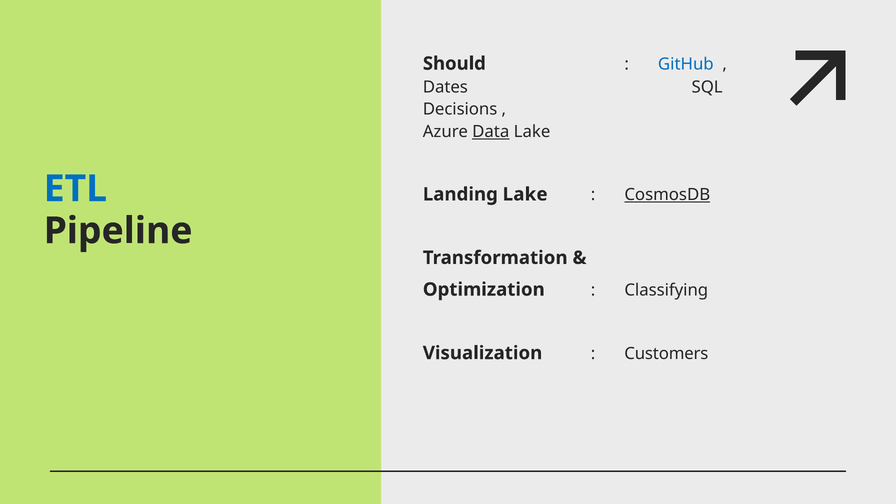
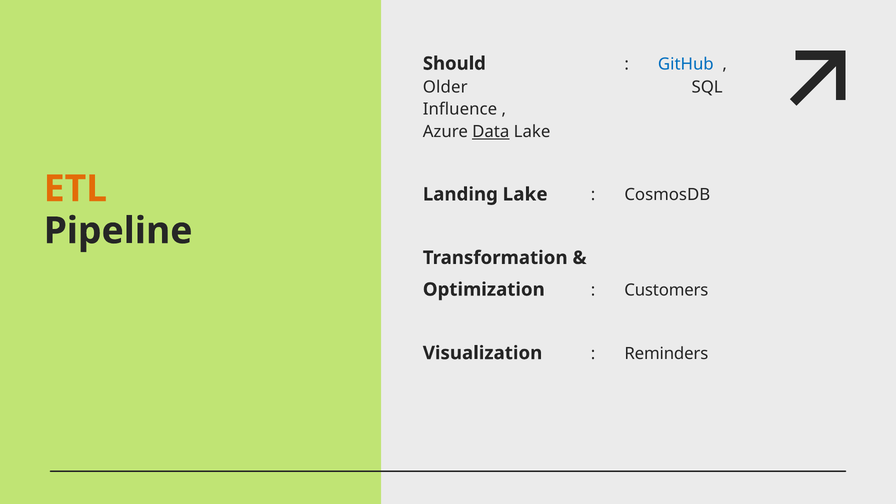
Dates: Dates -> Older (445, 87)
Decisions: Decisions -> Influence (460, 109)
ETL colour: blue -> orange (75, 189)
CosmosDB underline: present -> none (667, 195)
Classifying: Classifying -> Customers (666, 290)
Customers: Customers -> Reminders (666, 354)
